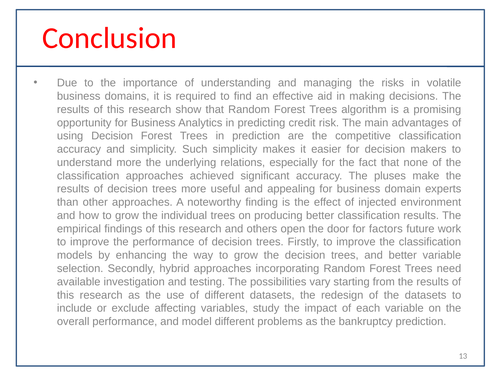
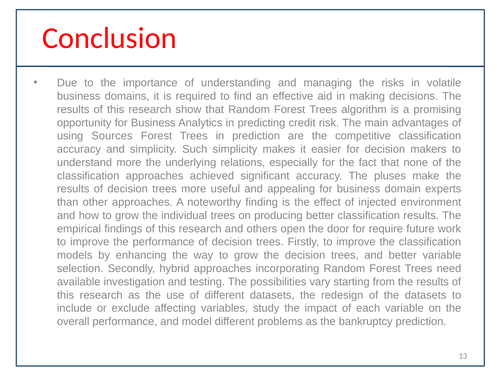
using Decision: Decision -> Sources (112, 136)
factors: factors -> require (386, 229)
